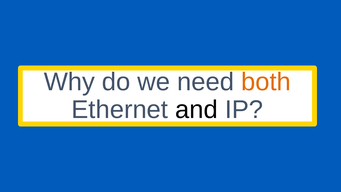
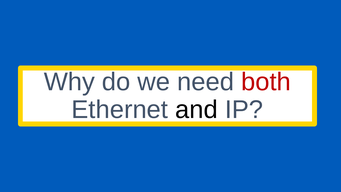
both colour: orange -> red (266, 82)
